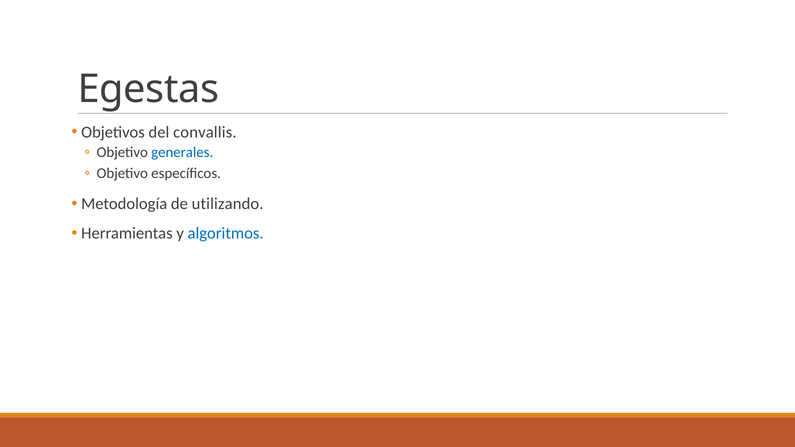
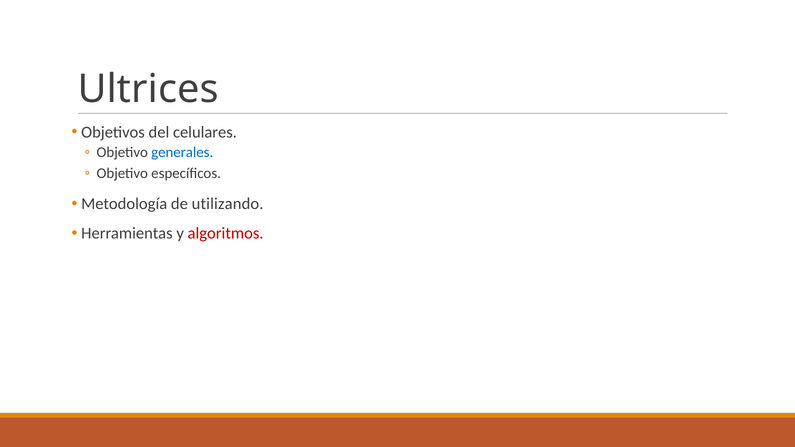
Egestas: Egestas -> Ultrices (148, 89)
convallis: convallis -> celulares (205, 132)
algoritmos colour: blue -> red (226, 233)
